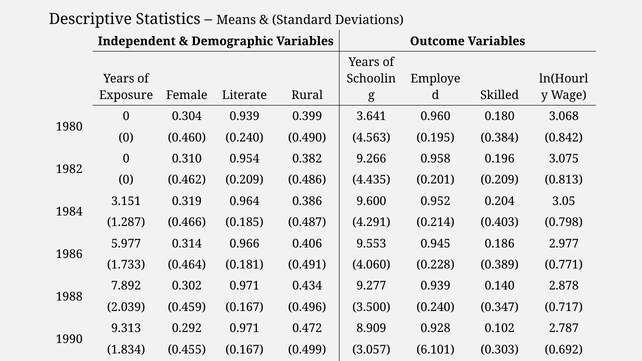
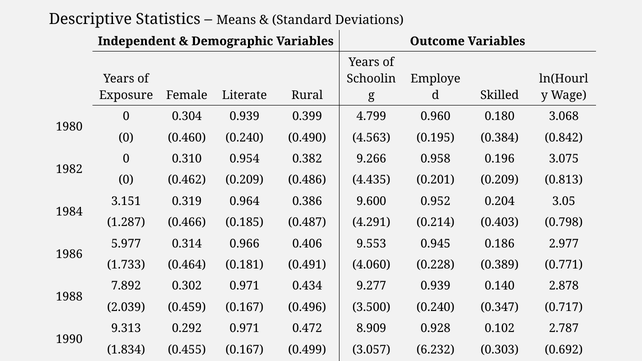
3.641: 3.641 -> 4.799 (371, 116)
6.101: 6.101 -> 6.232 (436, 350)
